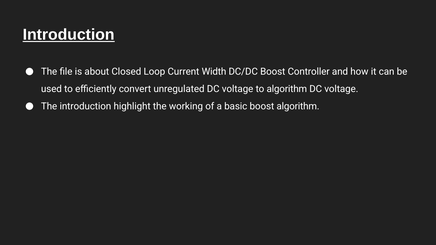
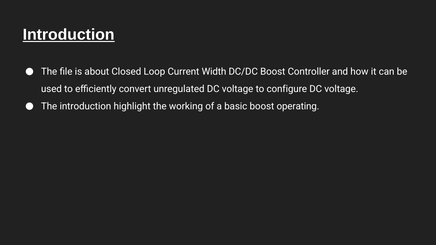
to algorithm: algorithm -> configure (287, 89)
boost algorithm: algorithm -> operating (298, 106)
